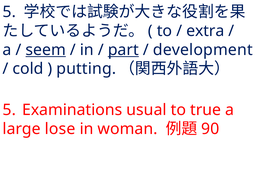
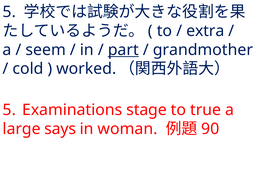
seem underline: present -> none (46, 50)
development: development -> grandmother (203, 50)
putting: putting -> worked (86, 69)
usual: usual -> stage (147, 110)
lose: lose -> says (60, 129)
